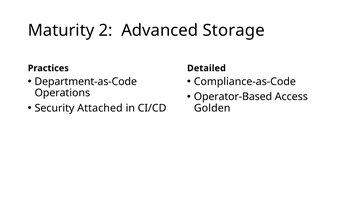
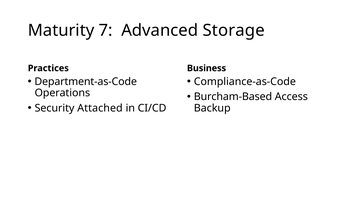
2: 2 -> 7 (106, 31)
Detailed: Detailed -> Business (207, 68)
Operator-Based: Operator-Based -> Burcham-Based (233, 97)
Golden: Golden -> Backup (212, 109)
